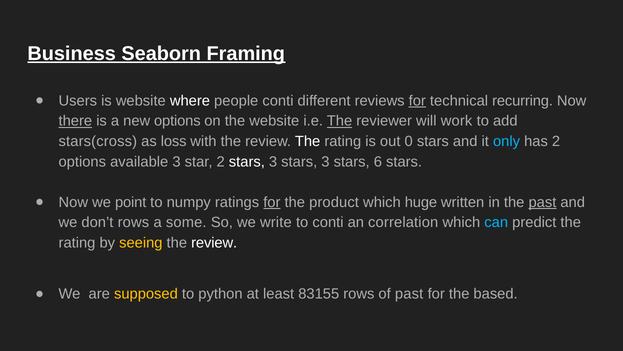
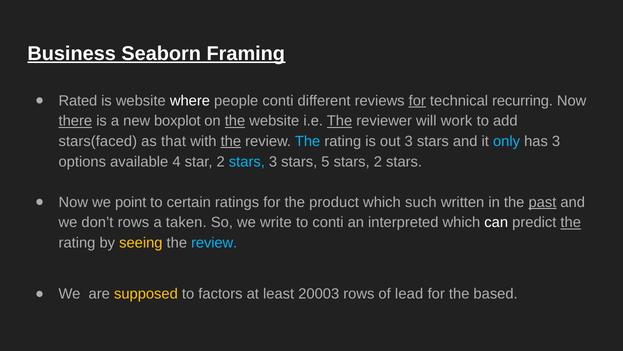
Users: Users -> Rated (78, 101)
new options: options -> boxplot (177, 121)
the underline: none -> present (235, 121)
stars(cross: stars(cross -> stars(faced (98, 141)
loss: loss -> that (174, 141)
the underline: none -> present (231, 141)
The colour: white -> light blue (308, 141)
out 0: 0 -> 3 (409, 141)
has 2: 2 -> 3 (556, 141)
available 3: 3 -> 4 (176, 161)
stars colour: white -> light blue (247, 161)
3 stars 3: 3 -> 5 (325, 161)
stars 6: 6 -> 2 (378, 161)
numpy: numpy -> certain (189, 202)
for underline: present -> none (272, 202)
huge: huge -> such (421, 202)
some: some -> taken (186, 222)
correlation: correlation -> interpreted (403, 222)
can colour: light blue -> white (496, 222)
the underline: none -> present (571, 222)
review colour: white -> light blue (214, 243)
python: python -> factors (220, 294)
83155: 83155 -> 20003 (319, 294)
of past: past -> lead (409, 294)
